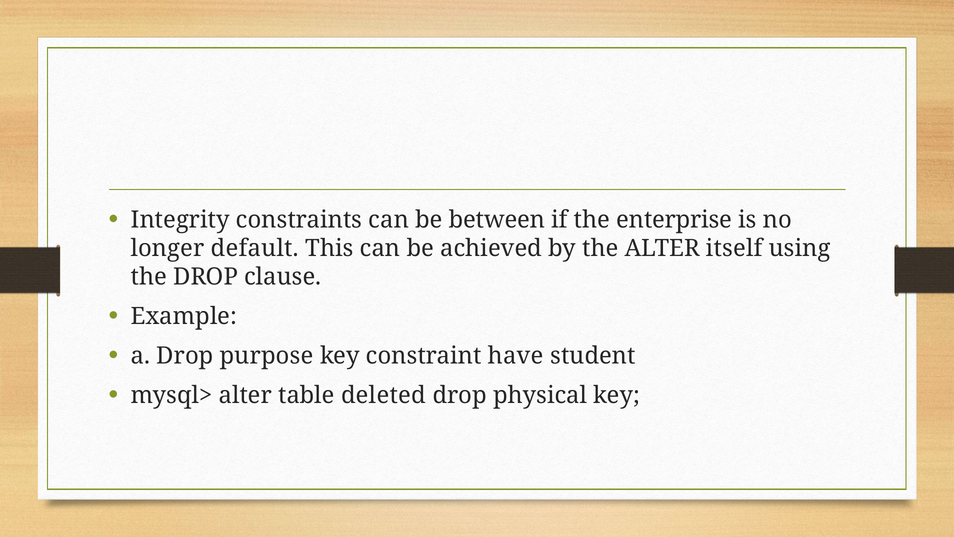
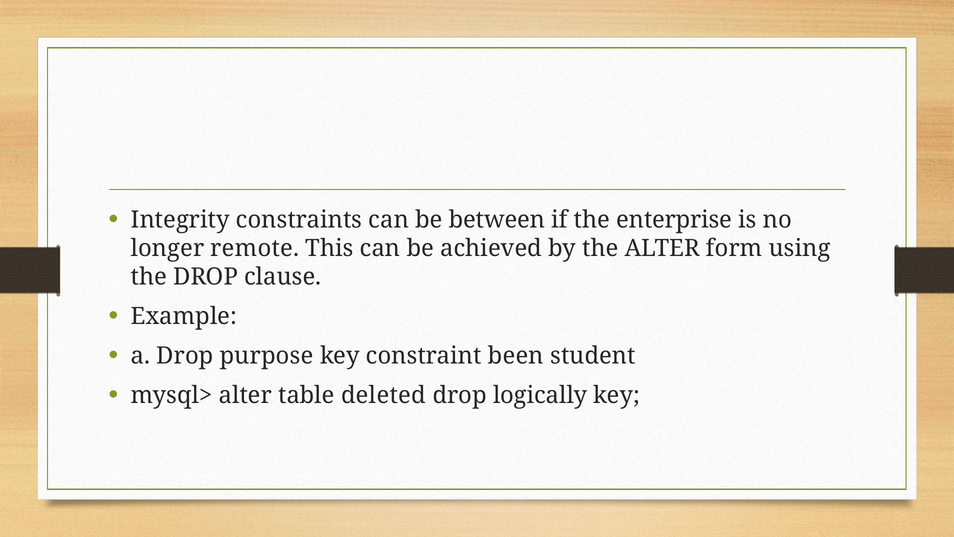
default: default -> remote (255, 248)
itself: itself -> form (734, 248)
have: have -> been (516, 356)
physical: physical -> logically (540, 395)
